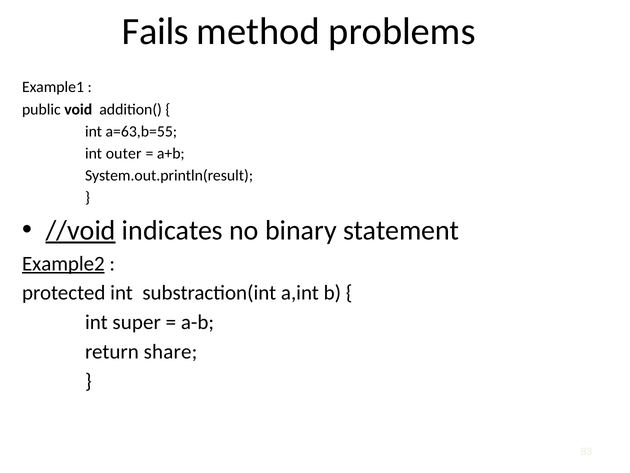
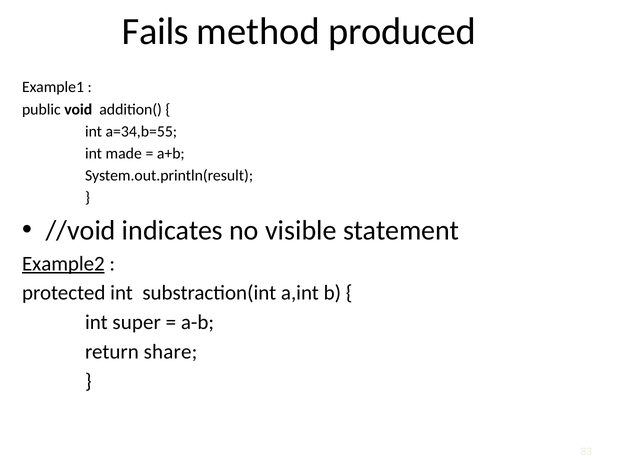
problems: problems -> produced (402, 32)
a=63,b=55: a=63,b=55 -> a=34,b=55 (141, 131)
outer: outer -> made (124, 153)
//void underline: present -> none (81, 230)
binary: binary -> visible (301, 230)
